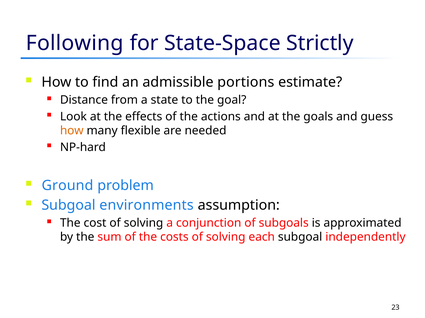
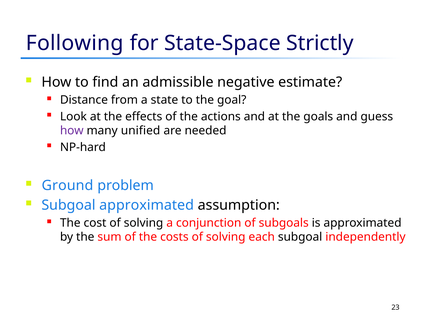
portions: portions -> negative (246, 82)
how colour: orange -> purple (72, 131)
flexible: flexible -> unified (141, 131)
Subgoal environments: environments -> approximated (147, 206)
